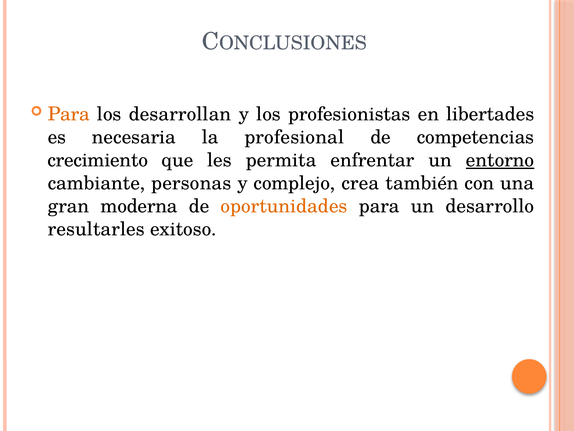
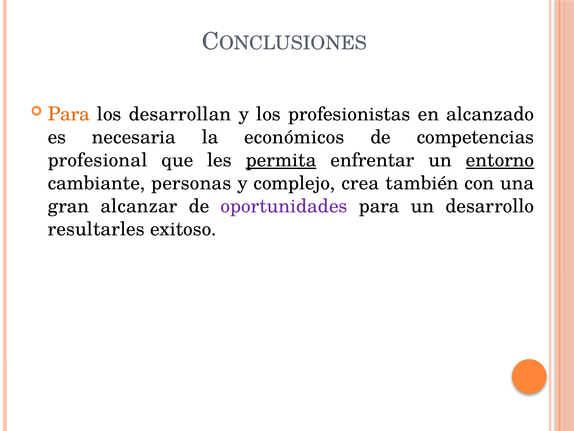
libertades: libertades -> alcanzado (490, 114)
profesional: profesional -> económicos (294, 137)
crecimiento: crecimiento -> profesional (98, 160)
permita underline: none -> present (281, 160)
moderna: moderna -> alcanzar (139, 206)
oportunidades colour: orange -> purple (284, 206)
